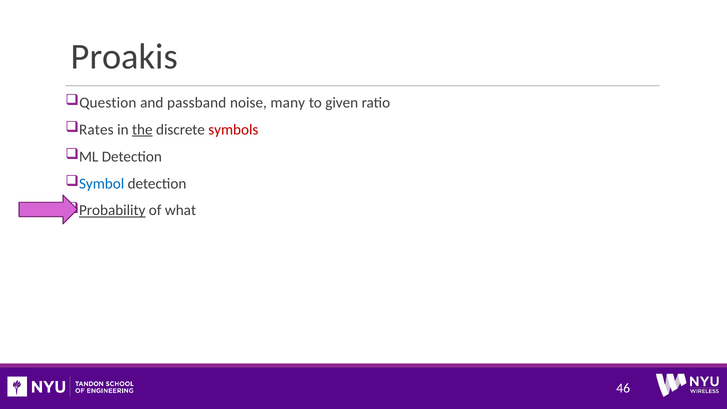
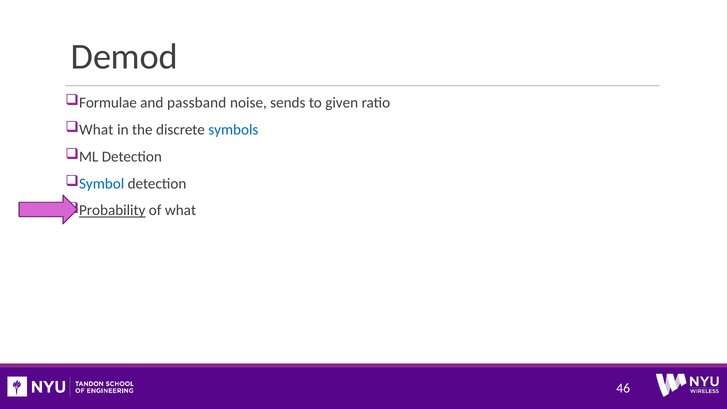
Proakis: Proakis -> Demod (124, 57)
Question: Question -> Formulae (108, 103)
many: many -> sends (288, 103)
Rates: Rates -> What (96, 130)
the underline: present -> none (142, 130)
symbols colour: red -> blue (233, 130)
